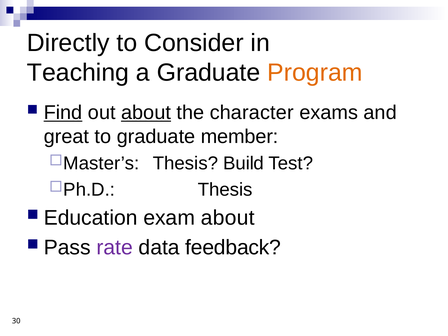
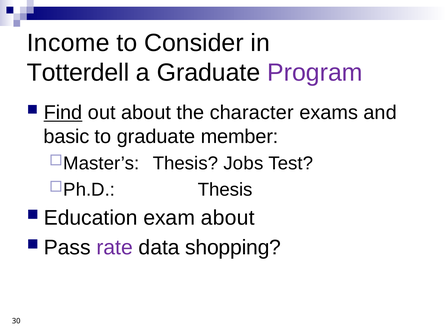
Directly: Directly -> Income (68, 43)
Teaching: Teaching -> Totterdell (78, 73)
Program colour: orange -> purple (315, 73)
about underline: present -> none (146, 113)
great: great -> basic (66, 137)
Build: Build -> Jobs (243, 163)
feedback: feedback -> shopping (233, 247)
